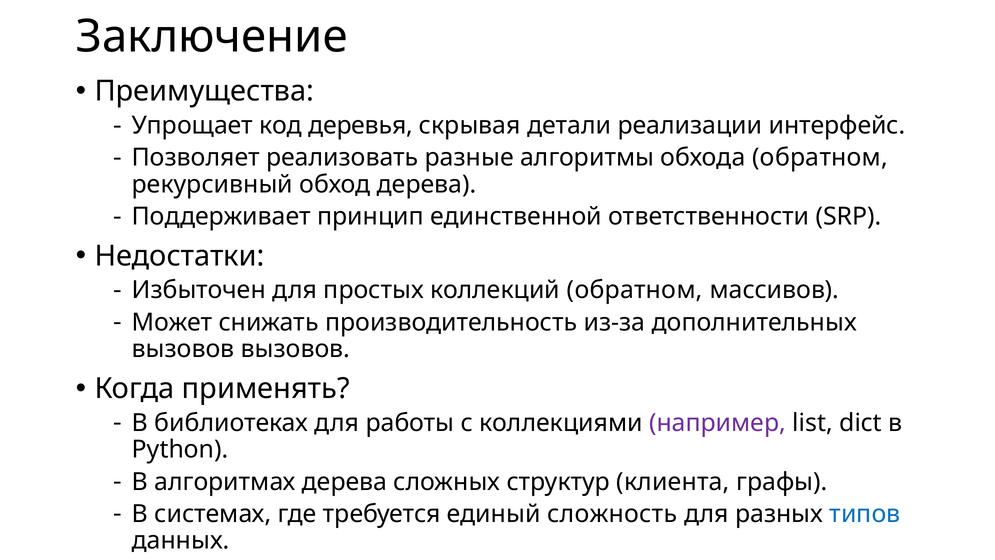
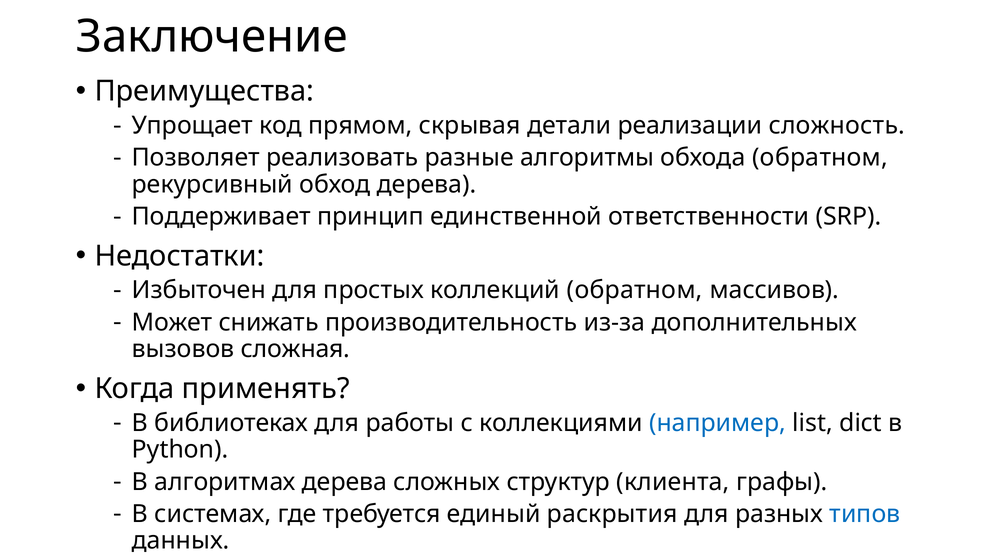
деревья: деревья -> прямом (360, 125)
интерфейс: интерфейс -> сложность (837, 125)
вызовов вызовов: вызовов -> сложная (295, 349)
например colour: purple -> blue (718, 423)
сложность: сложность -> раскрытия (612, 514)
